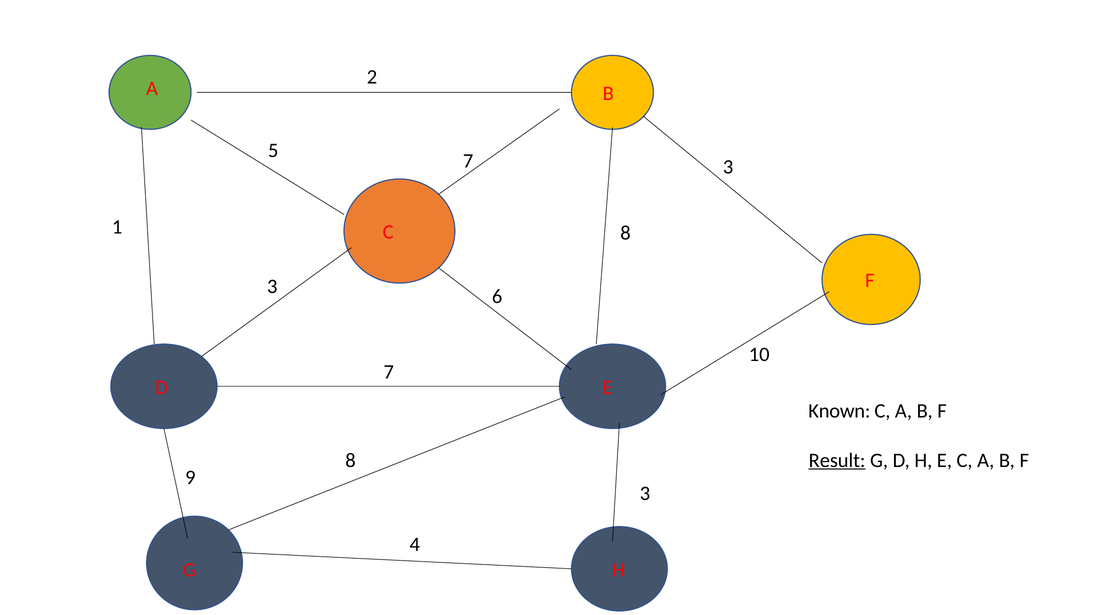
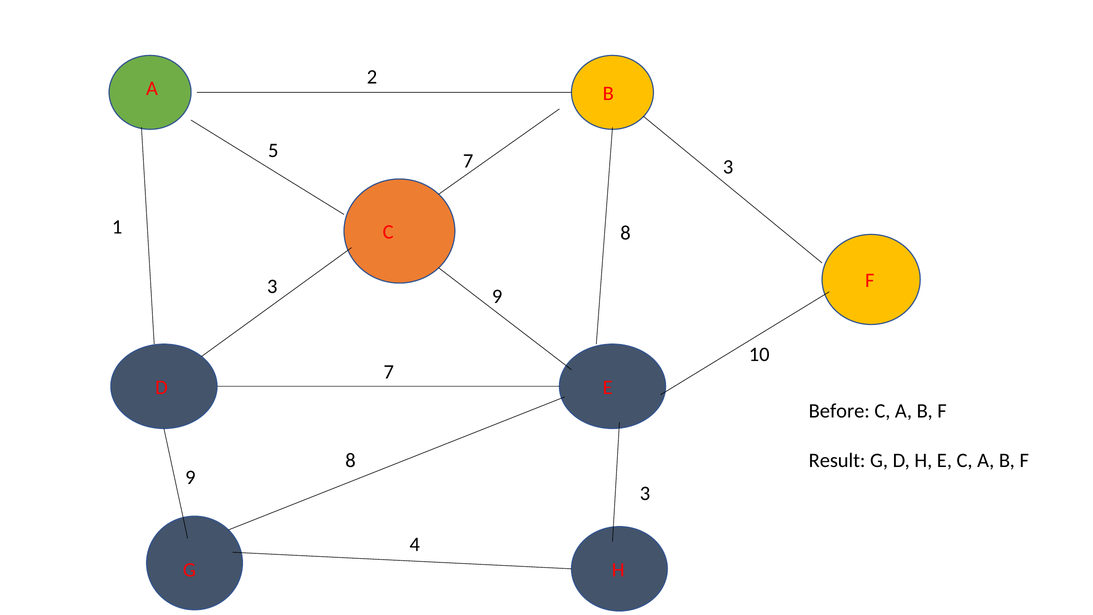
3 6: 6 -> 9 (497, 296)
Known: Known -> Before (839, 411)
Result underline: present -> none (837, 460)
